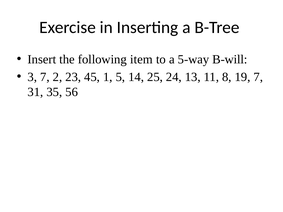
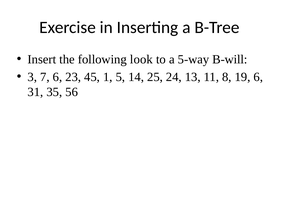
item: item -> look (141, 59)
7 2: 2 -> 6 (57, 77)
19 7: 7 -> 6 (258, 77)
